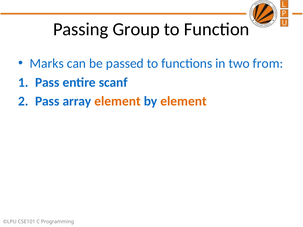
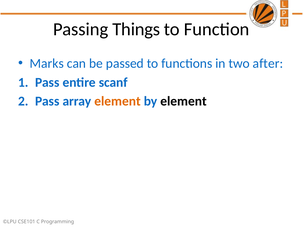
Group: Group -> Things (136, 29)
from: from -> after (268, 64)
element colour: orange -> black (184, 101)
